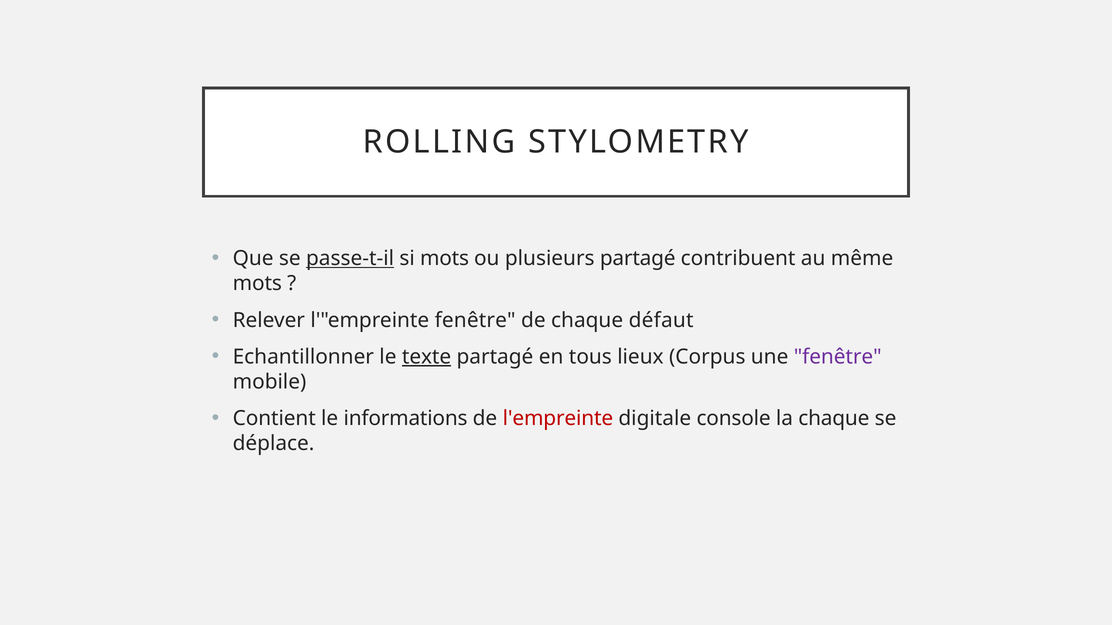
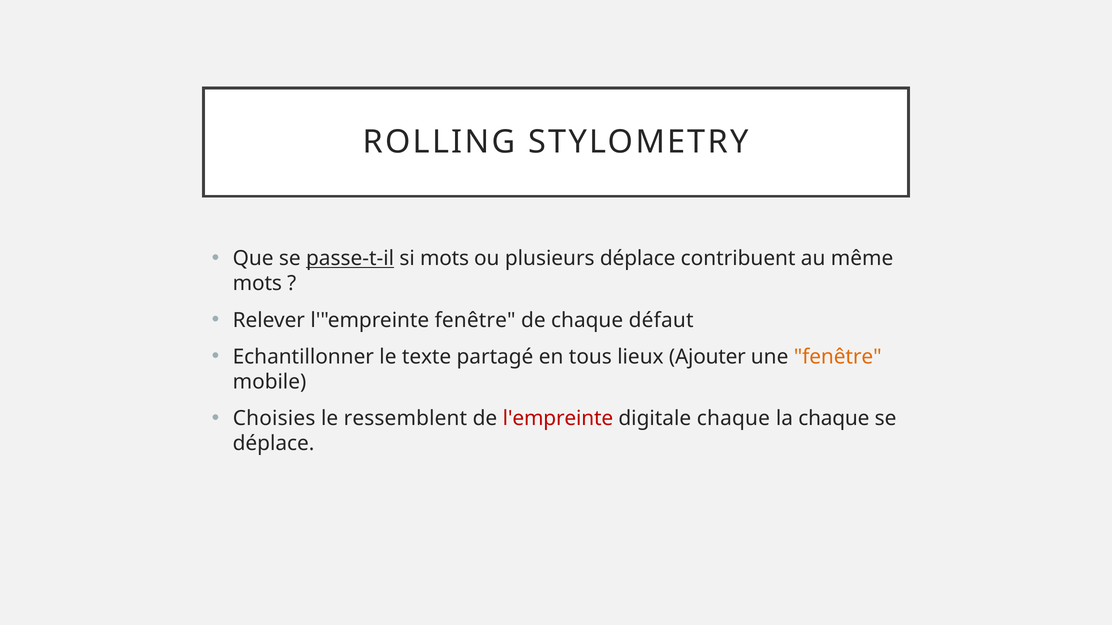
plusieurs partagé: partagé -> déplace (638, 259)
texte underline: present -> none (427, 357)
Corpus: Corpus -> Ajouter (707, 357)
fenêtre colour: purple -> orange (838, 357)
Contient: Contient -> Choisies (274, 419)
informations: informations -> ressemblent (405, 419)
digitale console: console -> chaque (733, 419)
